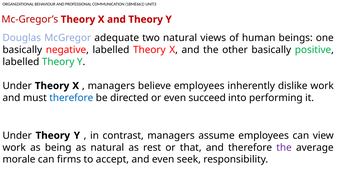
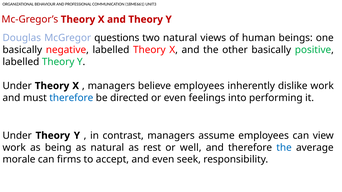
adequate: adequate -> questions (117, 38)
succeed: succeed -> feelings (207, 98)
that: that -> well (191, 148)
the colour: purple -> blue (284, 148)
